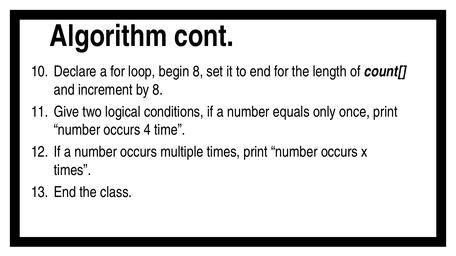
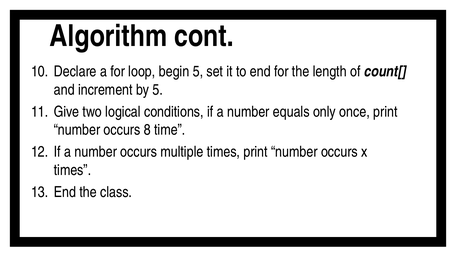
begin 8: 8 -> 5 (198, 72)
by 8: 8 -> 5 (158, 90)
4: 4 -> 8 (147, 130)
